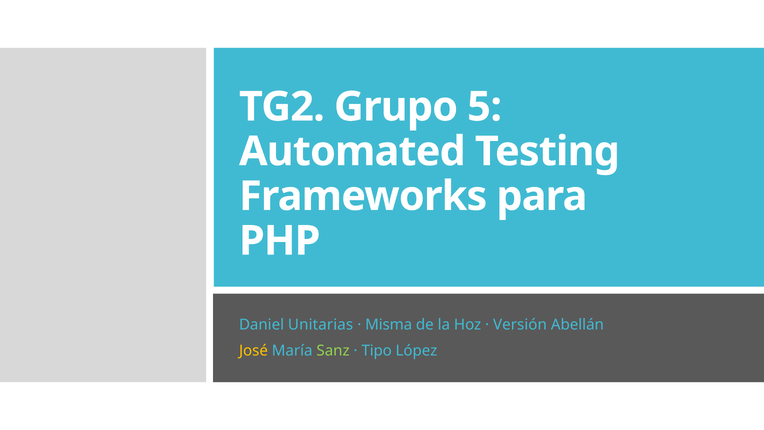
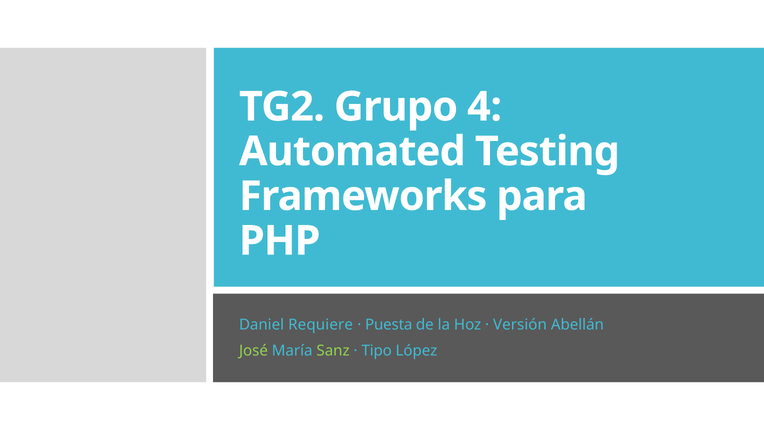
5: 5 -> 4 (485, 107)
Unitarias: Unitarias -> Requiere (321, 325)
Misma: Misma -> Puesta (389, 325)
José colour: yellow -> light green (253, 350)
